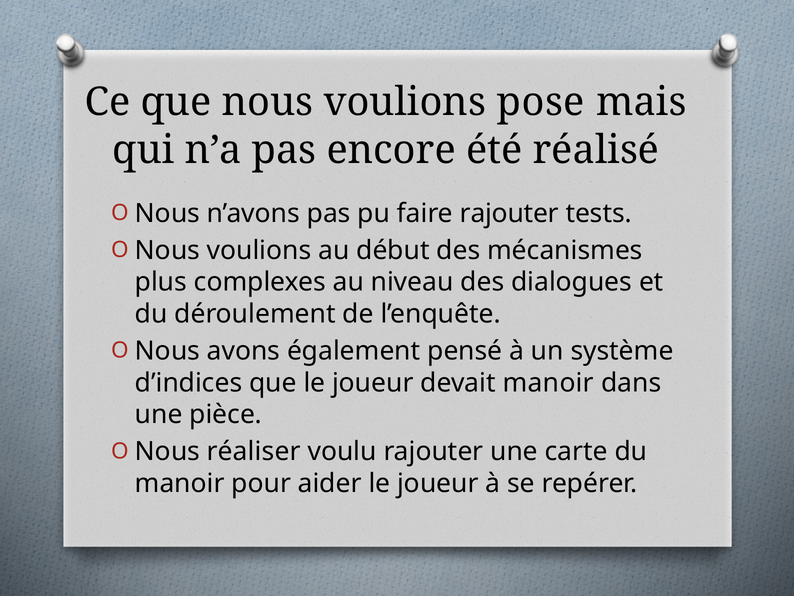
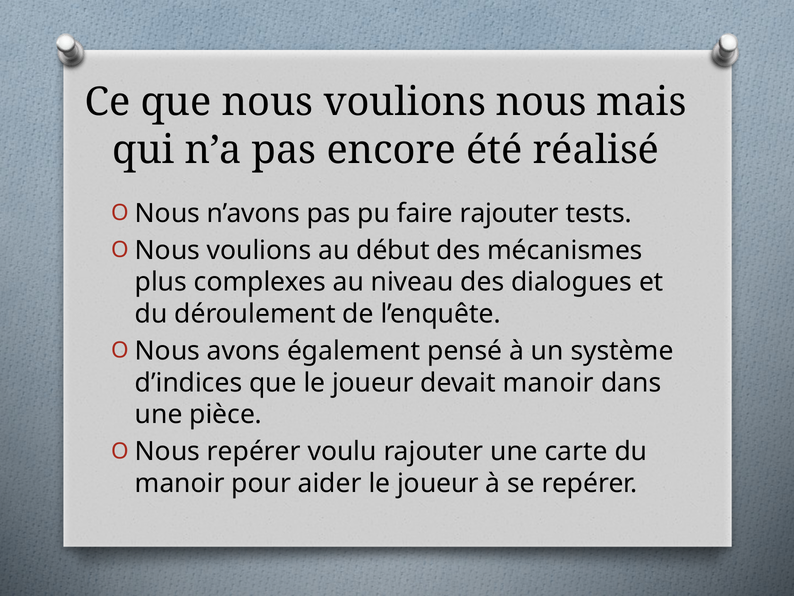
voulions pose: pose -> nous (541, 102)
Nous réaliser: réaliser -> repérer (254, 451)
